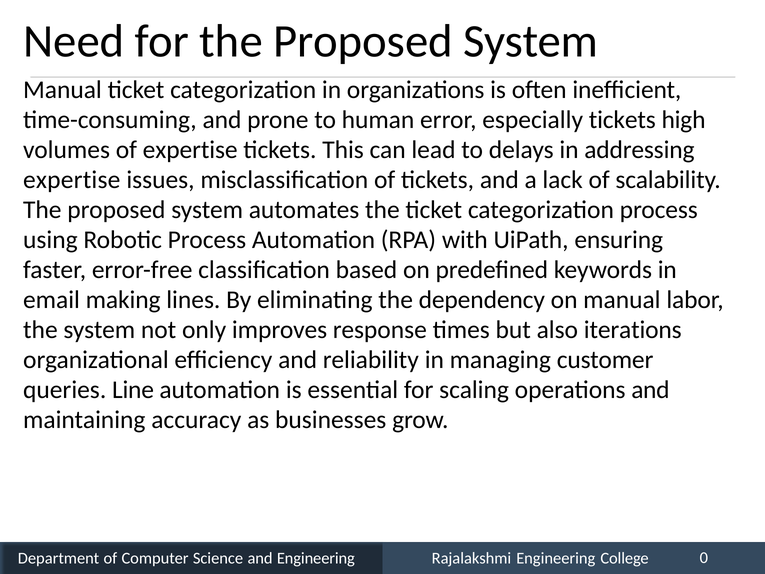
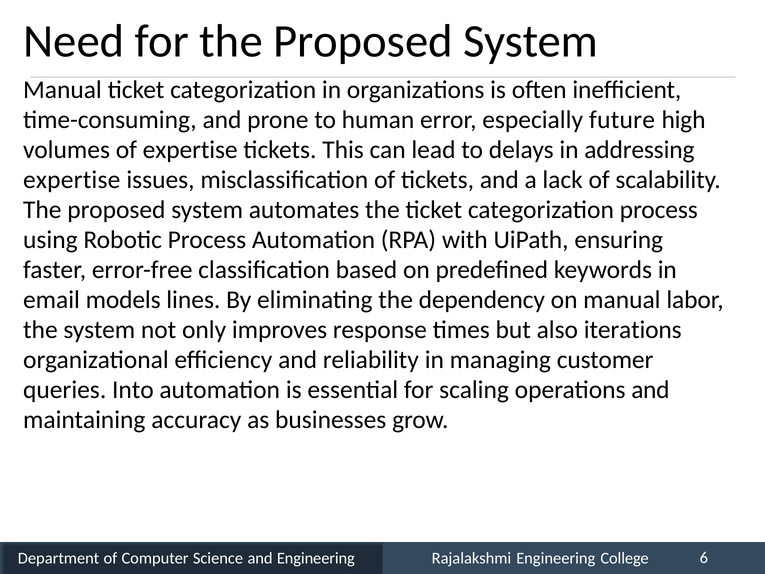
especially tickets: tickets -> future (622, 120)
making: making -> models (123, 300)
Line: Line -> Into (133, 390)
0: 0 -> 6 (704, 558)
